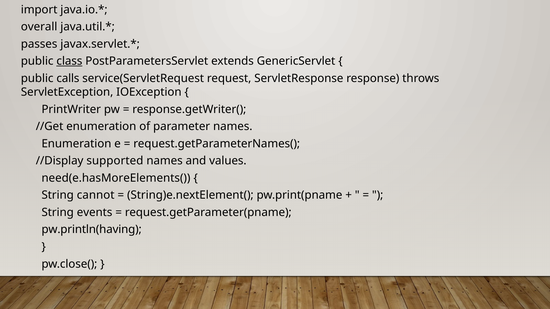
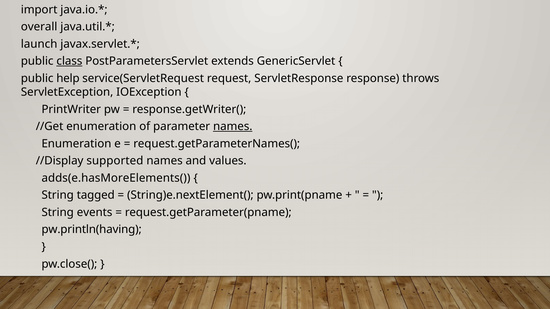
passes: passes -> launch (39, 44)
calls: calls -> help (68, 78)
names underline: none -> present (233, 127)
need(e.hasMoreElements(: need(e.hasMoreElements( -> adds(e.hasMoreElements( (116, 178)
cannot: cannot -> tagged (96, 195)
